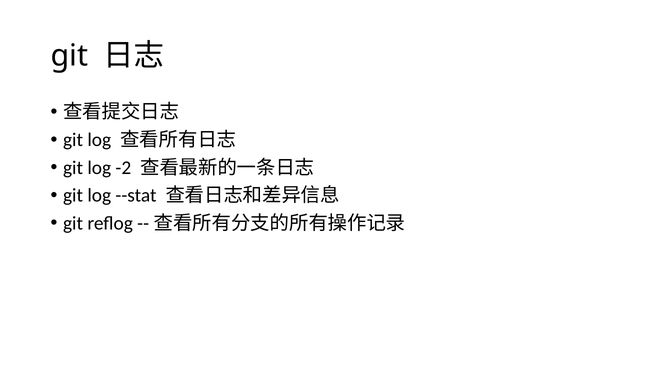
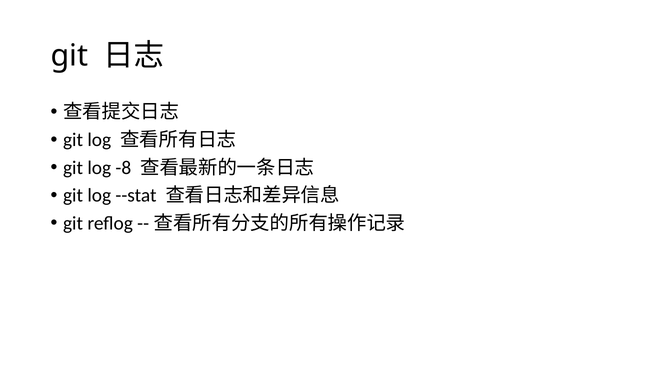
-2: -2 -> -8 (123, 168)
